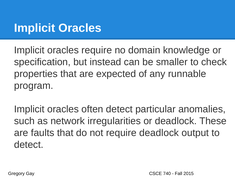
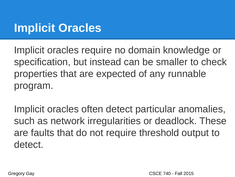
require deadlock: deadlock -> threshold (159, 132)
